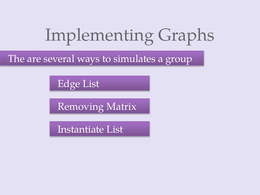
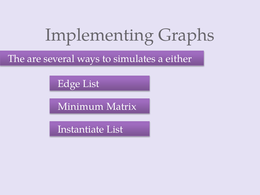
group: group -> either (179, 59)
Removing: Removing -> Minimum (81, 107)
